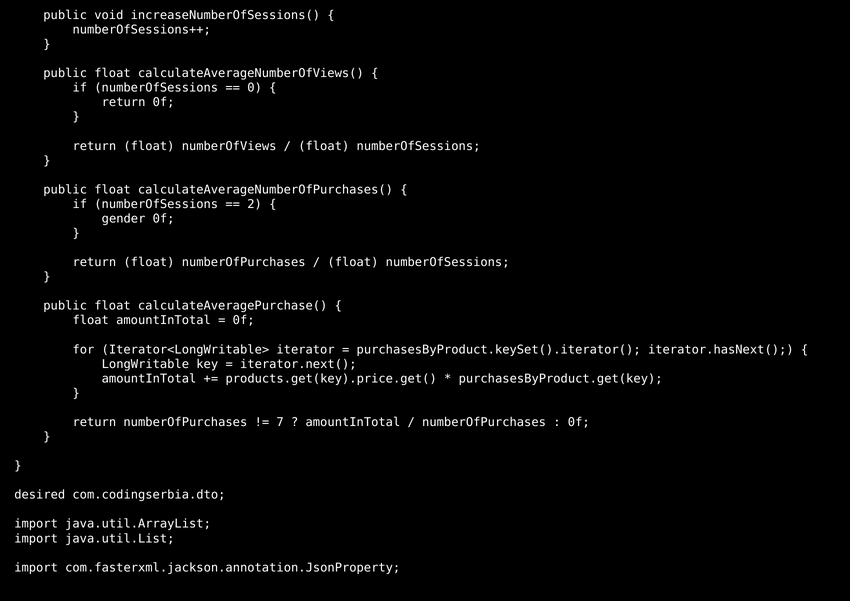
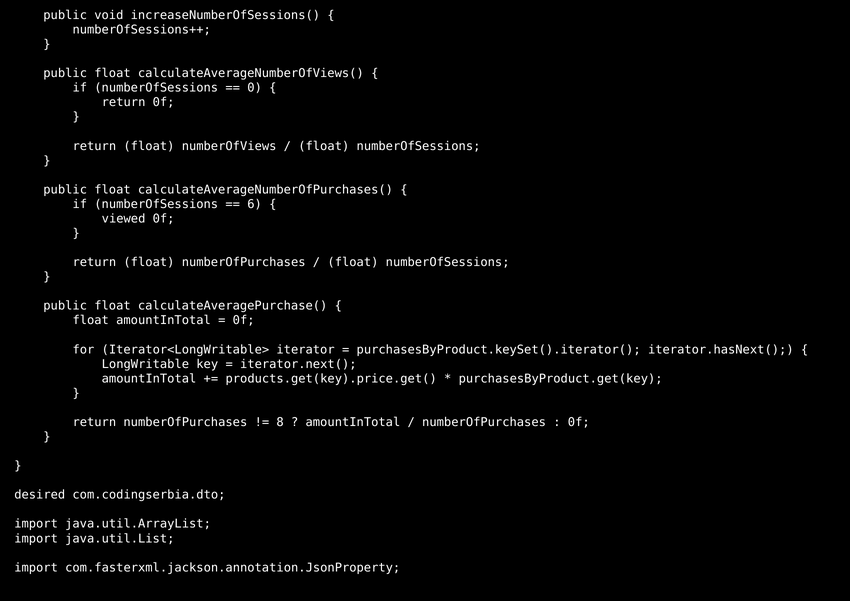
2: 2 -> 6 (255, 204)
gender: gender -> viewed (124, 219)
7: 7 -> 8 (280, 422)
